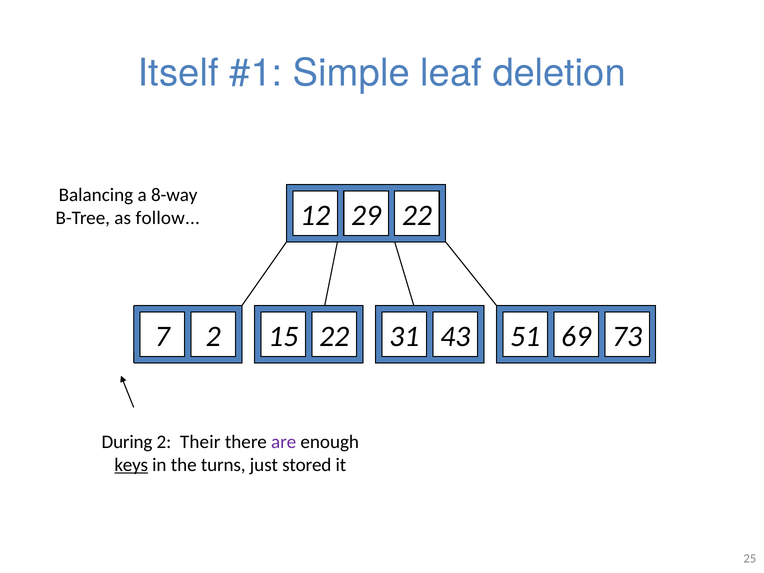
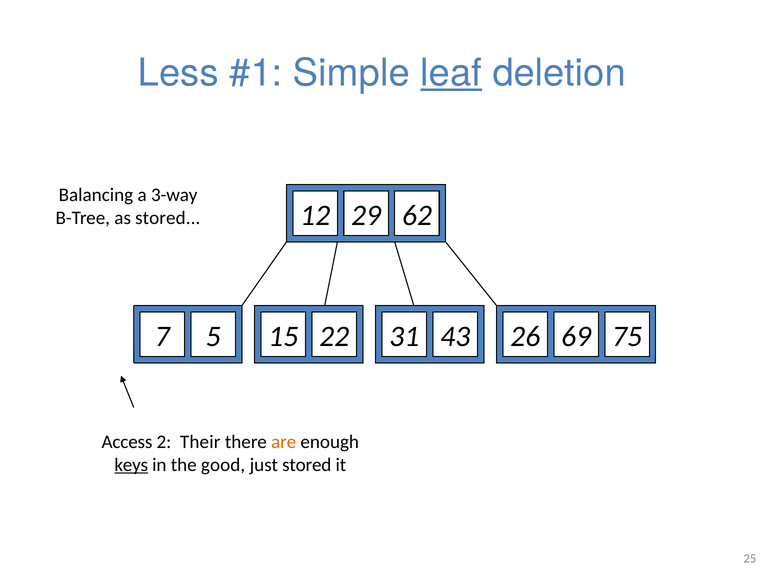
Itself: Itself -> Less (178, 73)
leaf underline: none -> present (451, 73)
8-way: 8-way -> 3-way (174, 195)
29 22: 22 -> 62 (417, 215)
as follow: follow -> stored (168, 218)
7 2: 2 -> 5 (213, 336)
51: 51 -> 26 (525, 336)
73: 73 -> 75 (627, 336)
During: During -> Access (127, 442)
are colour: purple -> orange (284, 442)
turns: turns -> good (223, 465)
